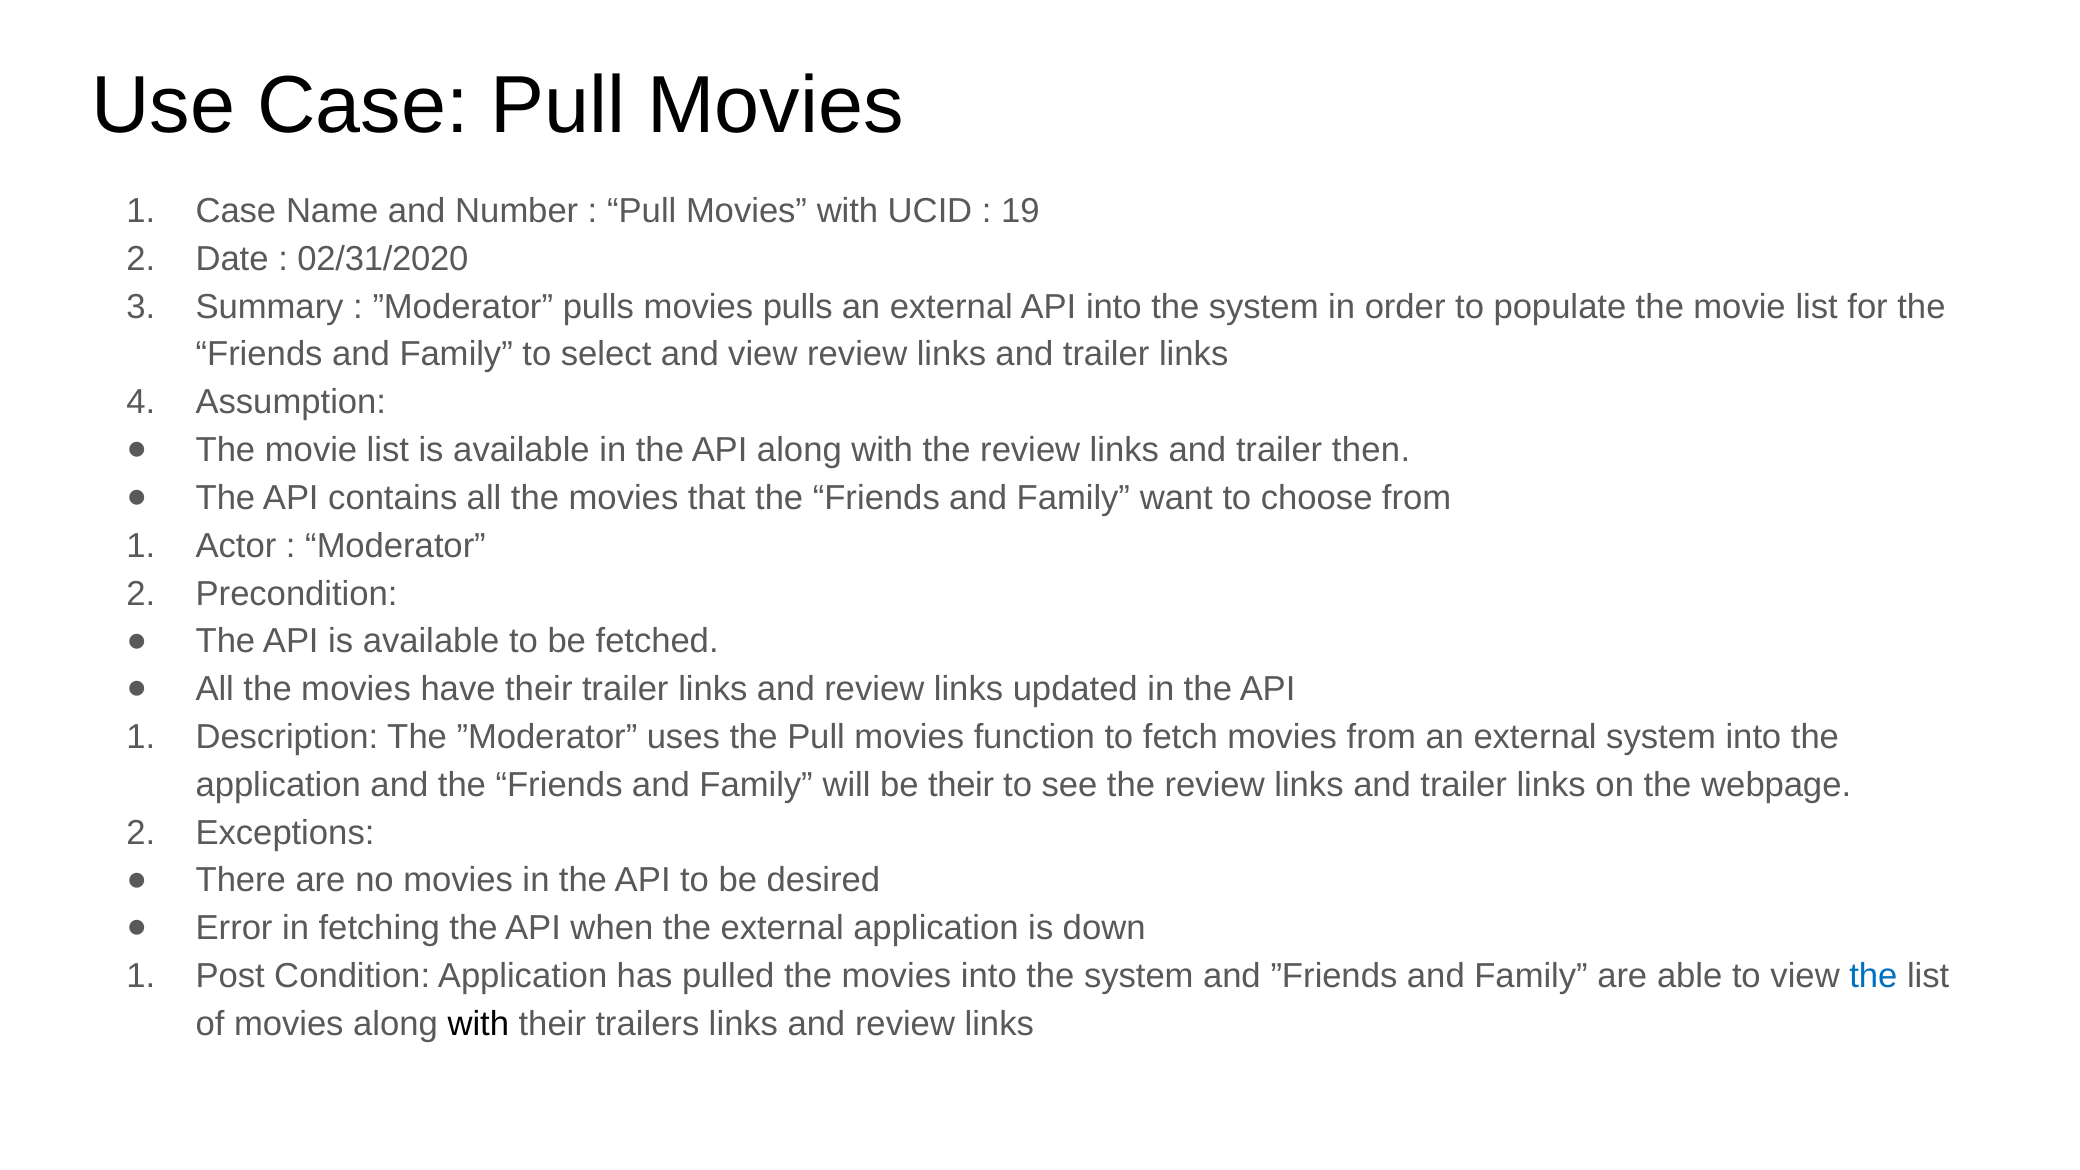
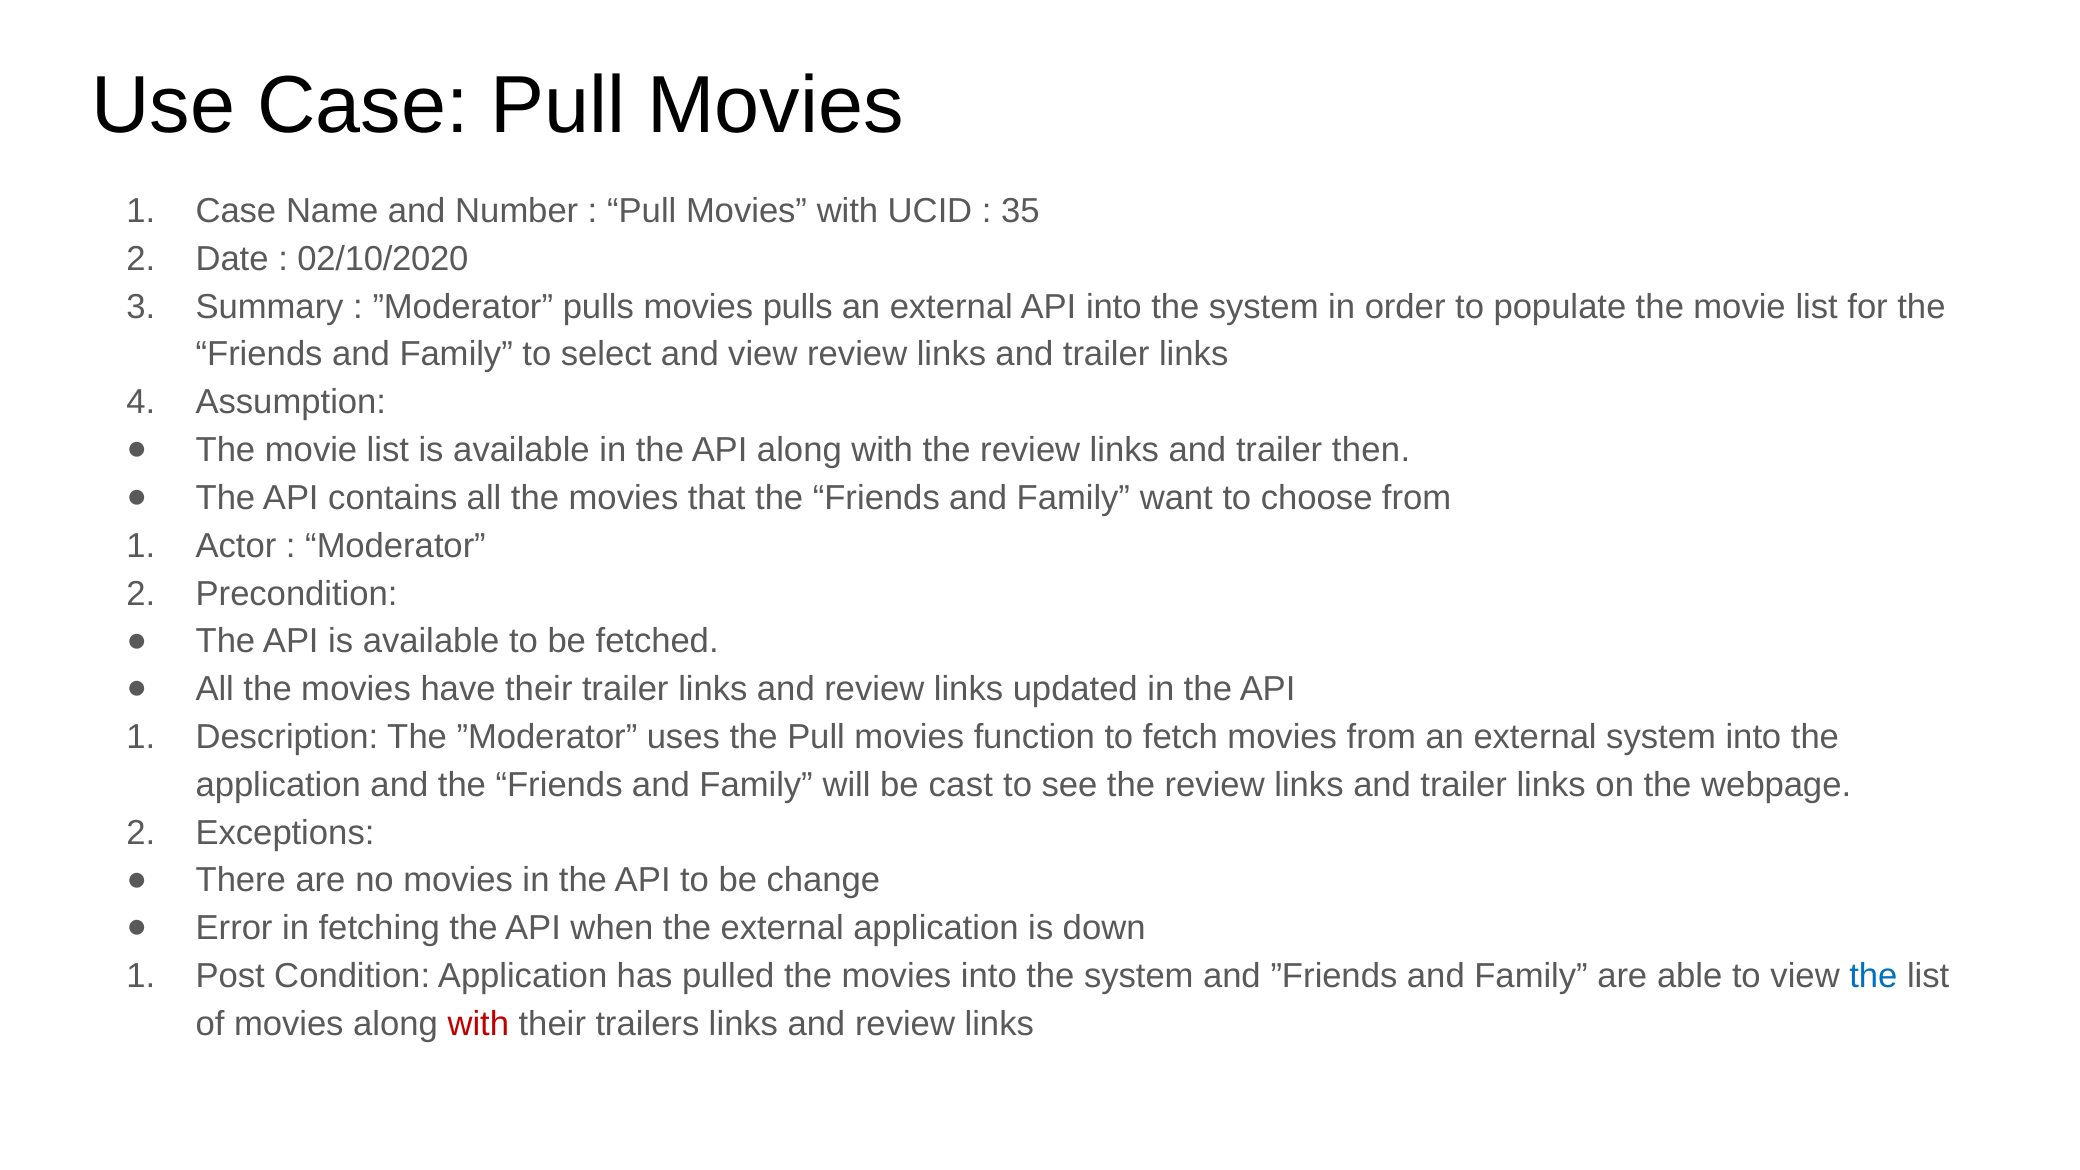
19: 19 -> 35 (1020, 211)
02/31/2020: 02/31/2020 -> 02/10/2020 (383, 259)
be their: their -> cast (961, 785)
desired: desired -> change (823, 881)
with colour: black -> red (478, 1024)
